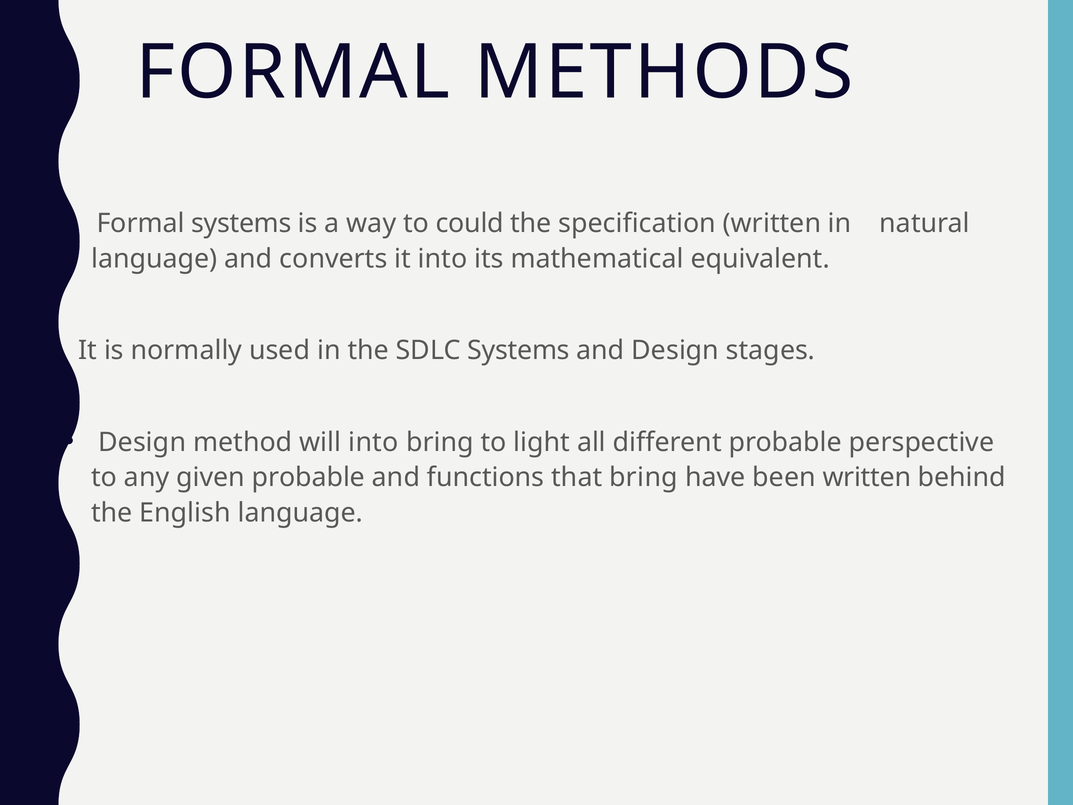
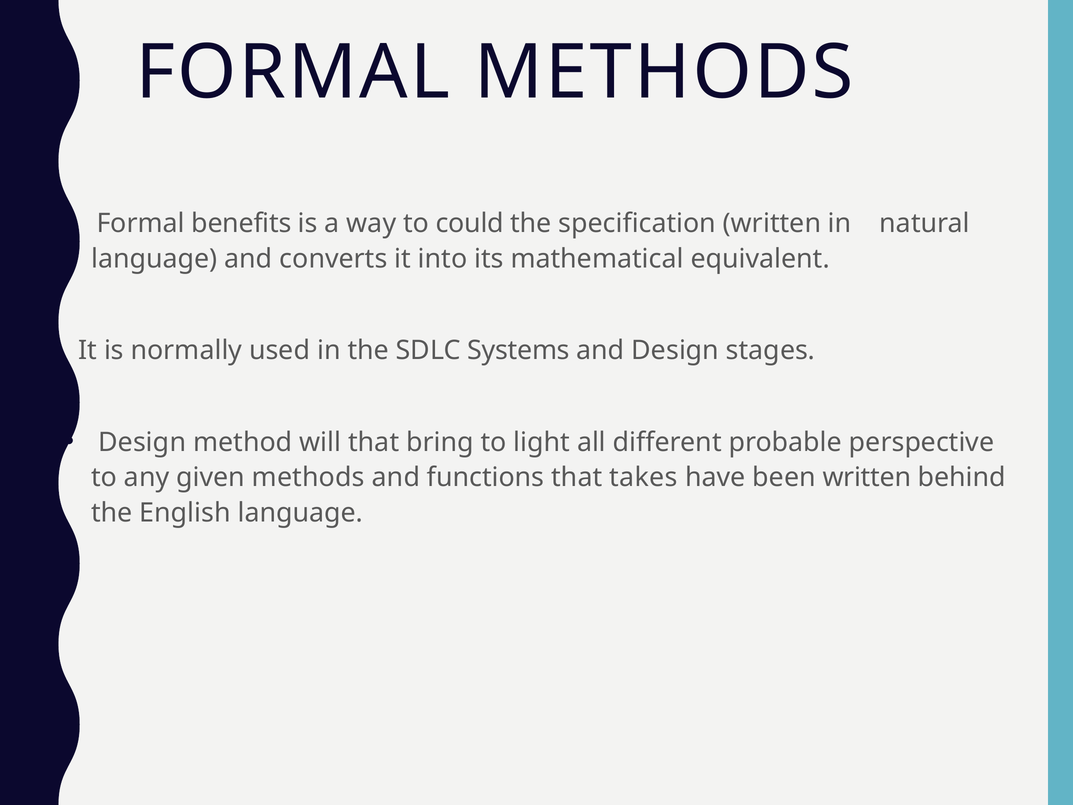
Formal systems: systems -> benefits (241, 223)
will into: into -> that (374, 442)
given probable: probable -> methods (308, 477)
that bring: bring -> takes (644, 477)
